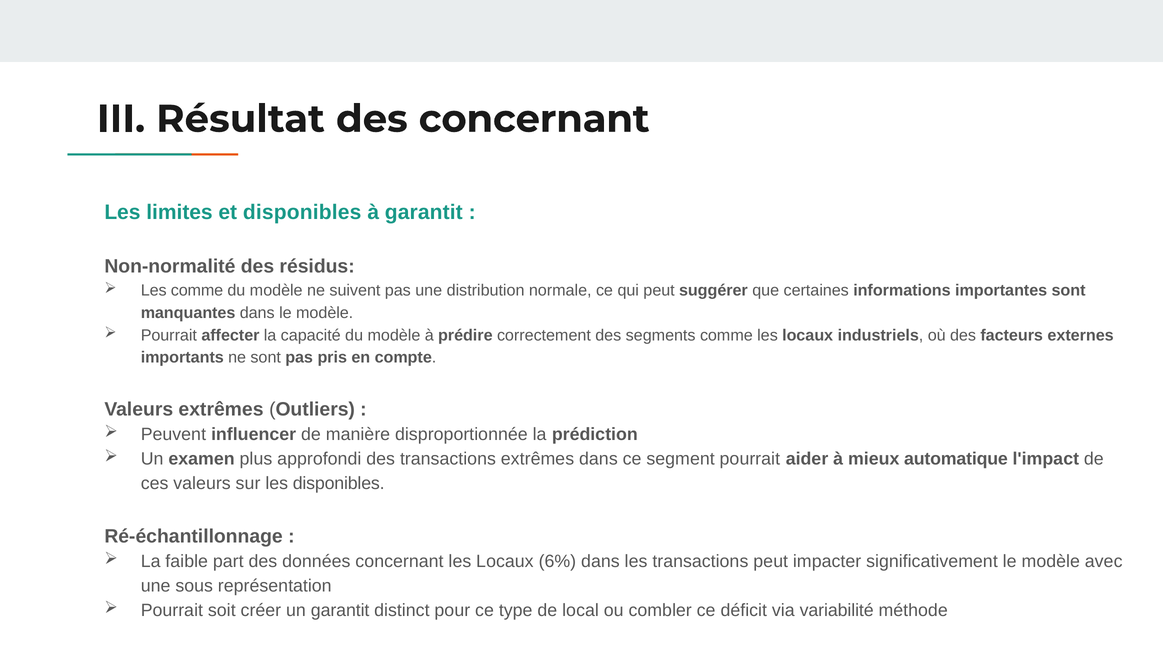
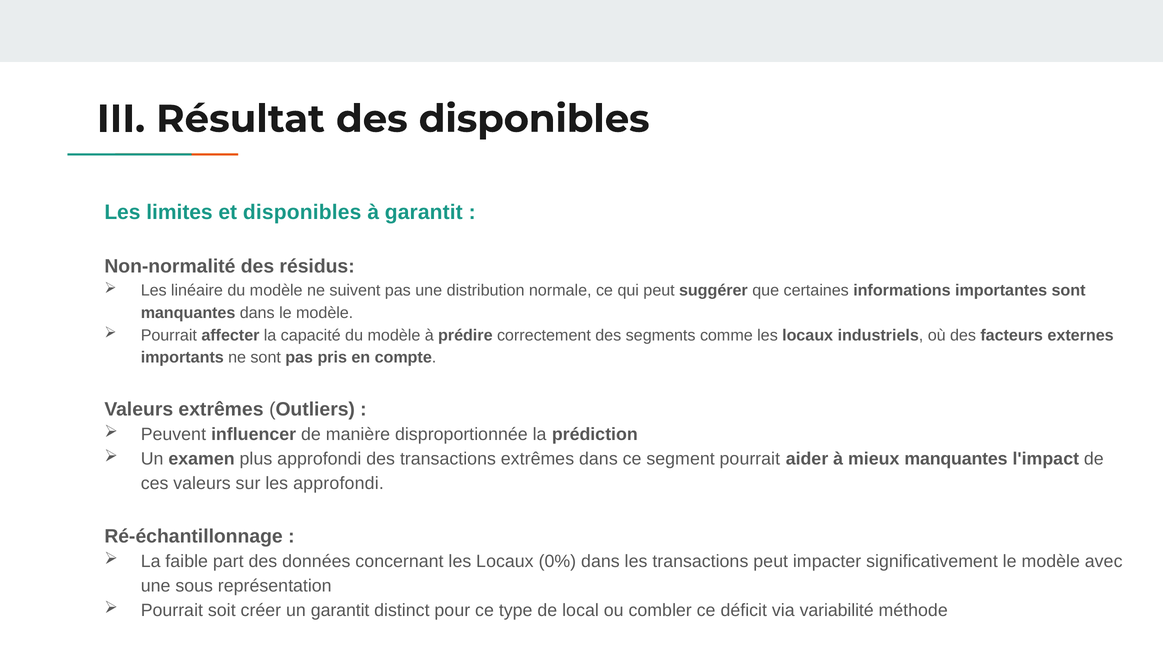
des concernant: concernant -> disponibles (534, 119)
Les comme: comme -> linéaire (197, 291)
mieux automatique: automatique -> manquantes (956, 459)
les disponibles: disponibles -> approfondi (338, 484)
6%: 6% -> 0% (557, 562)
